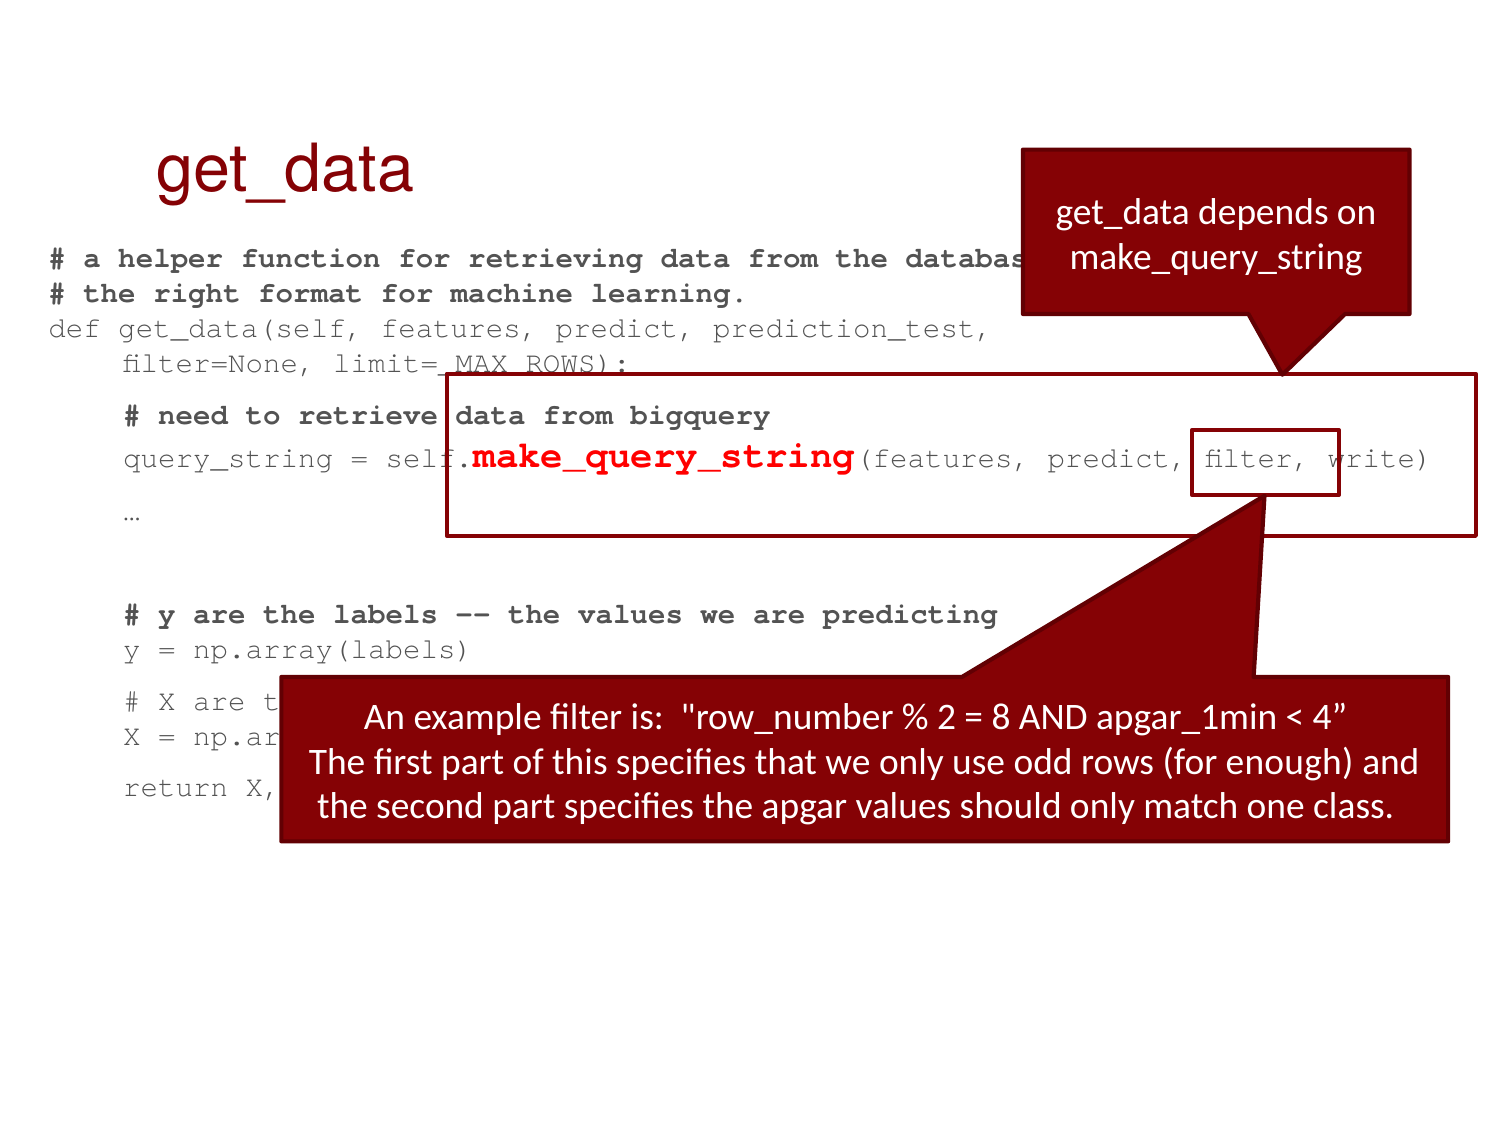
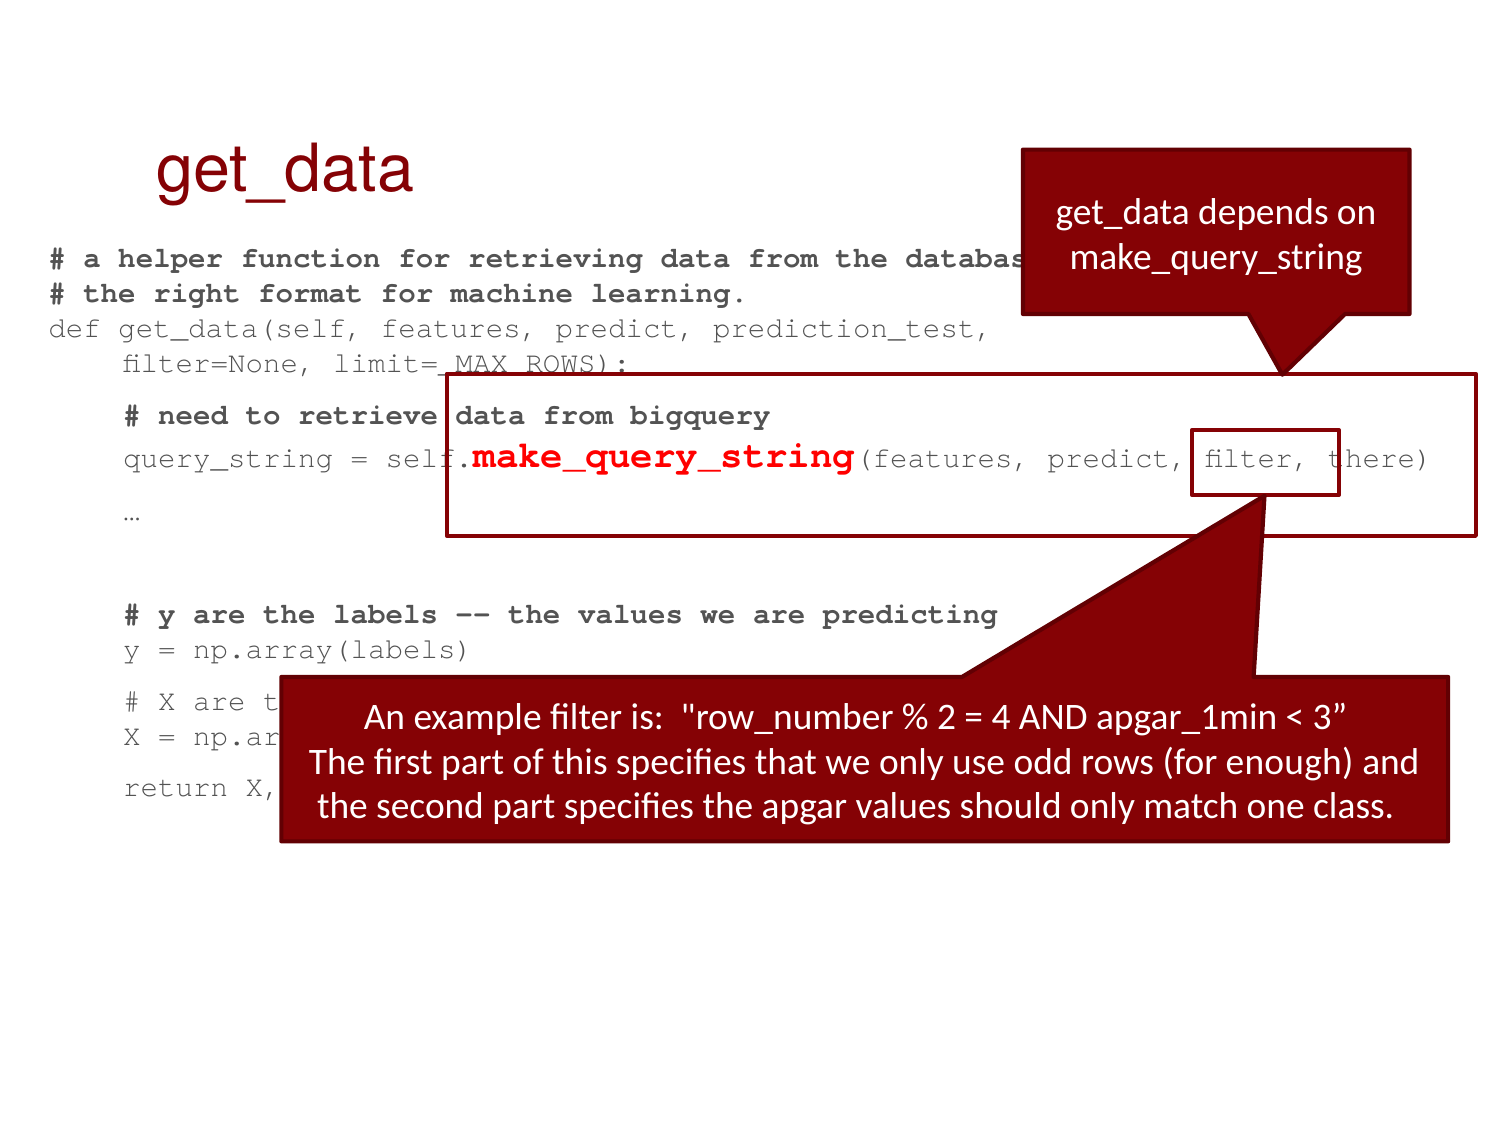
write: write -> there (1380, 458)
8: 8 -> 4 (1001, 717)
4: 4 -> 3 (1330, 717)
